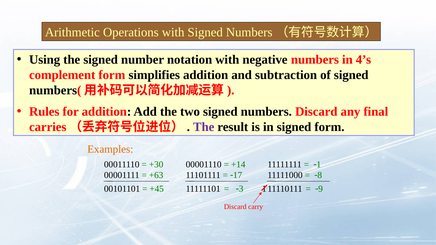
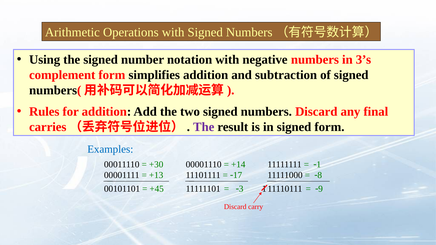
4’s: 4’s -> 3’s (363, 60)
Examples colour: orange -> blue (110, 149)
+63: +63 -> +13 (156, 175)
